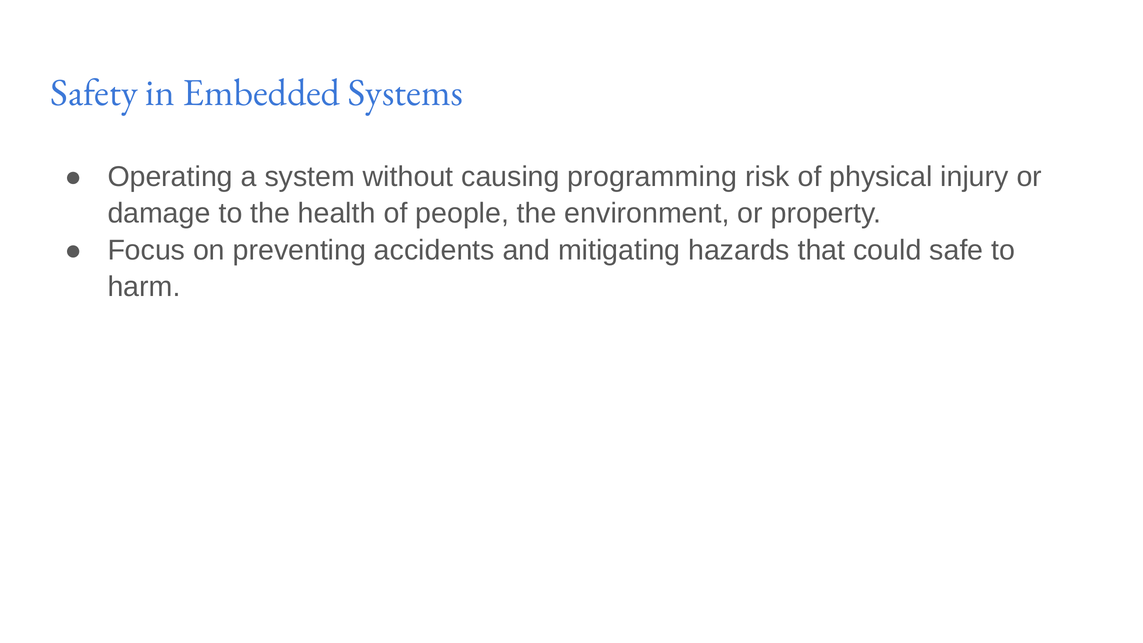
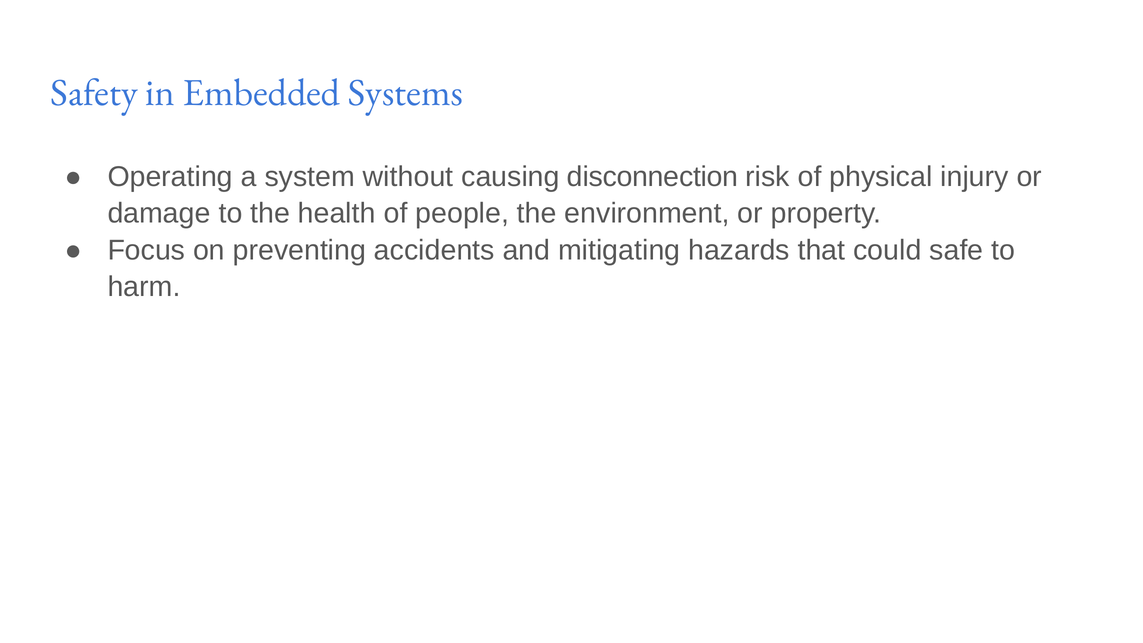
programming: programming -> disconnection (653, 177)
